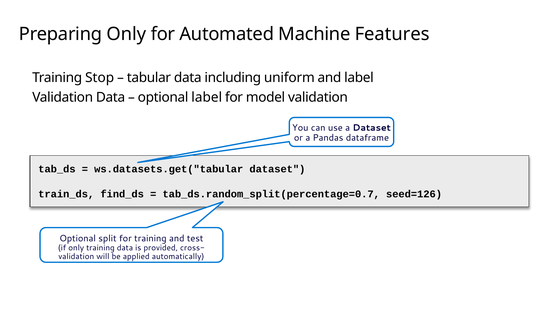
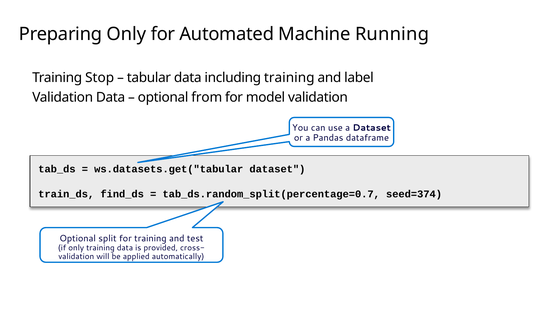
Features: Features -> Running (392, 34)
including uniform: uniform -> training (289, 78)
optional label: label -> from (207, 97)
seed=126: seed=126 -> seed=374 (414, 194)
